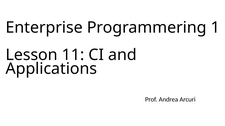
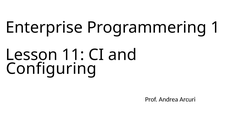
Applications: Applications -> Configuring (51, 69)
